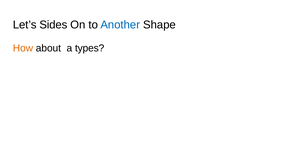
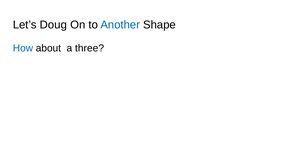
Sides: Sides -> Doug (53, 25)
How colour: orange -> blue (23, 48)
types: types -> three (90, 48)
